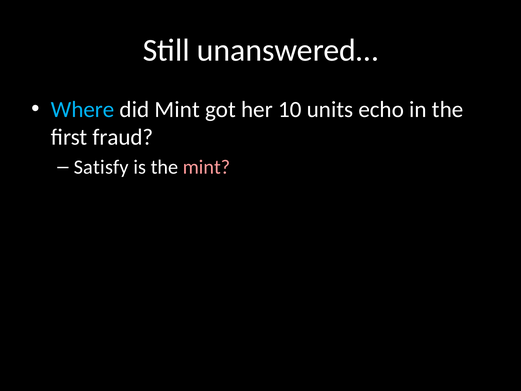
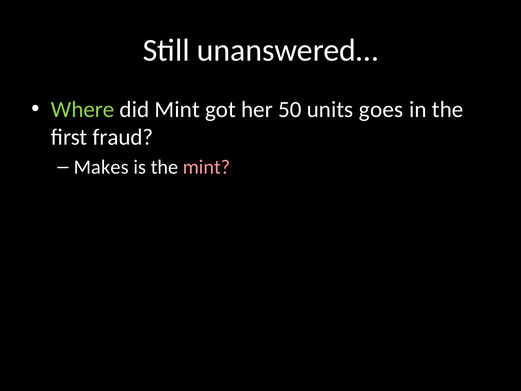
Where colour: light blue -> light green (83, 109)
10: 10 -> 50 (290, 109)
echo: echo -> goes (381, 109)
Satisfy: Satisfy -> Makes (101, 167)
